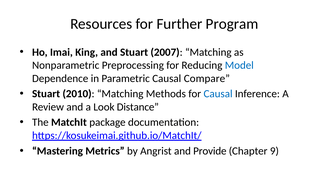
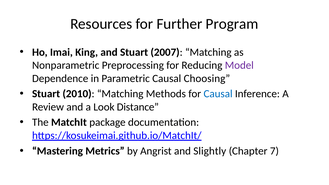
Model colour: blue -> purple (239, 65)
Compare: Compare -> Choosing (207, 79)
Provide: Provide -> Slightly (210, 151)
9: 9 -> 7 (274, 151)
